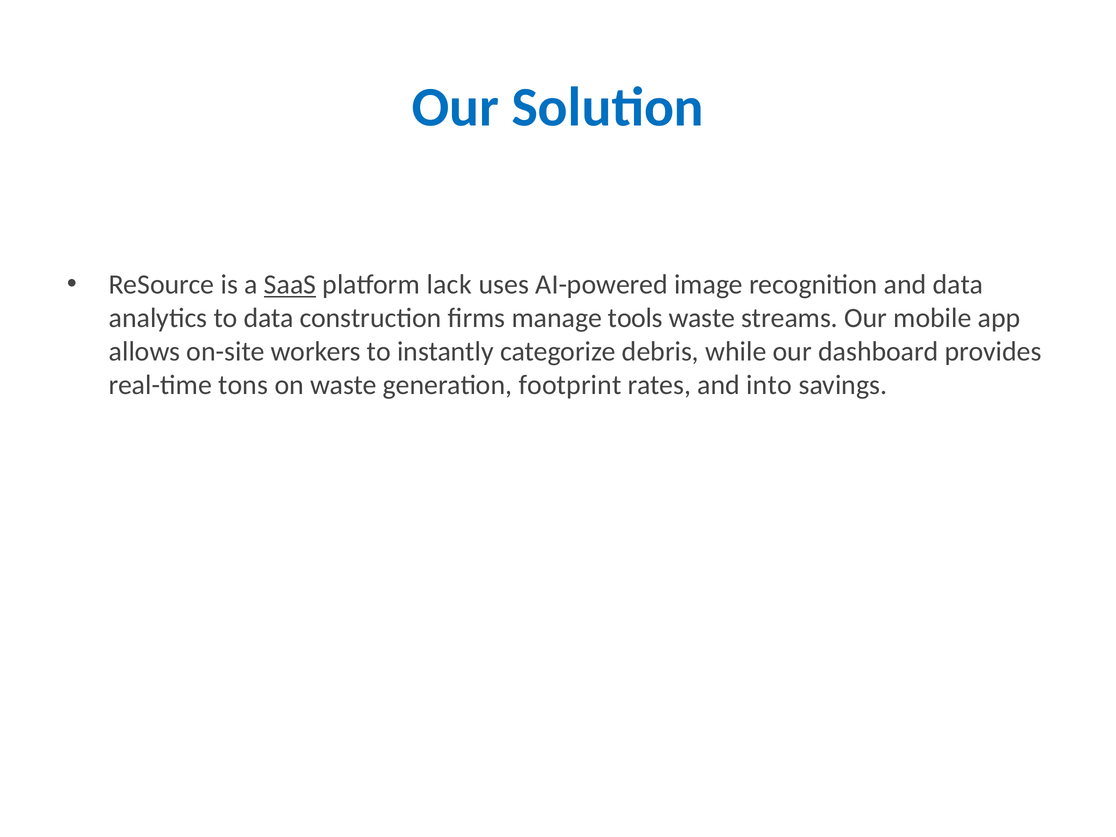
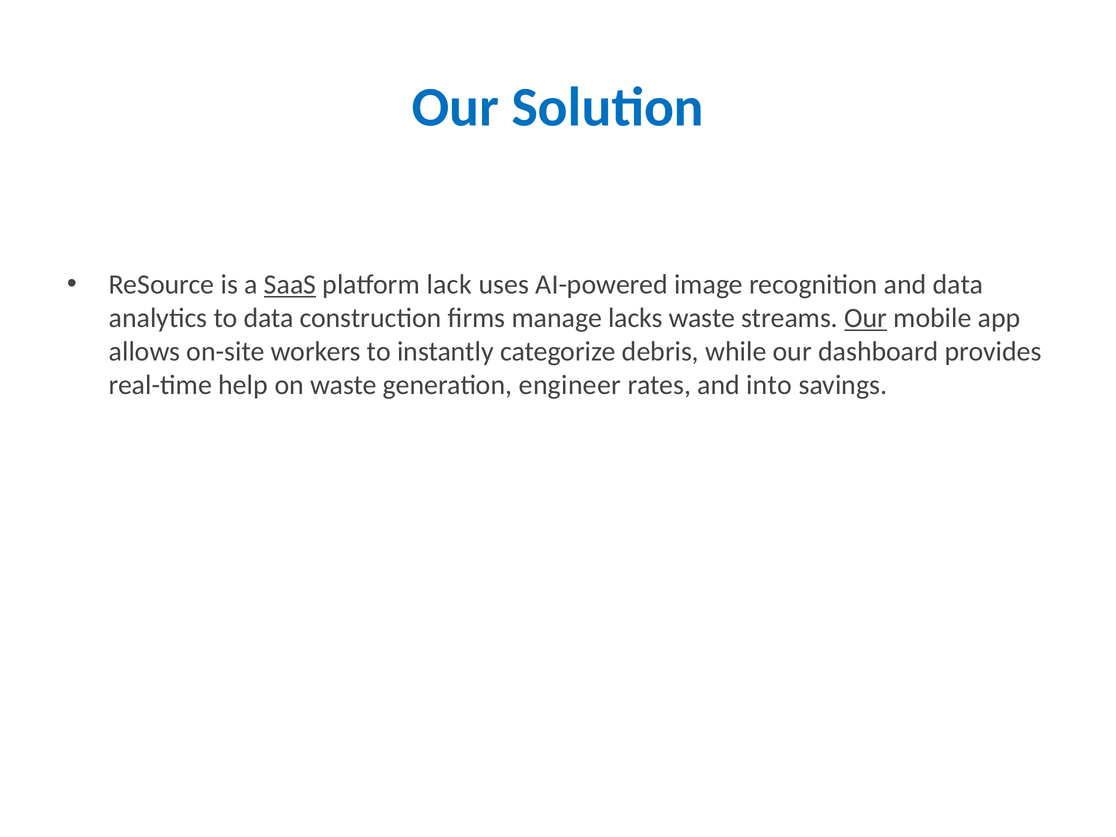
tools: tools -> lacks (635, 318)
Our underline: none -> present (866, 318)
tons: tons -> help (243, 385)
footprint: footprint -> engineer (570, 385)
